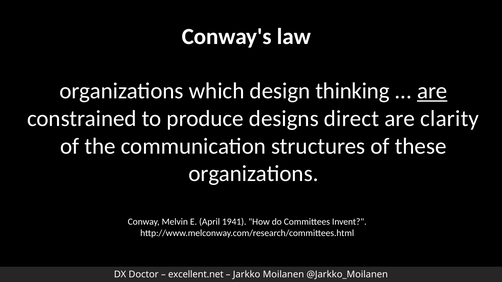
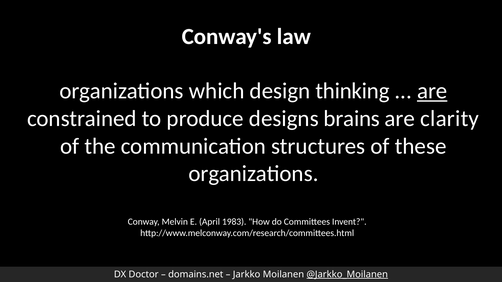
direct: direct -> brains (352, 119)
1941: 1941 -> 1983 (234, 222)
excellent.net: excellent.net -> domains.net (196, 275)
@Jarkko_Moilanen underline: none -> present (347, 275)
